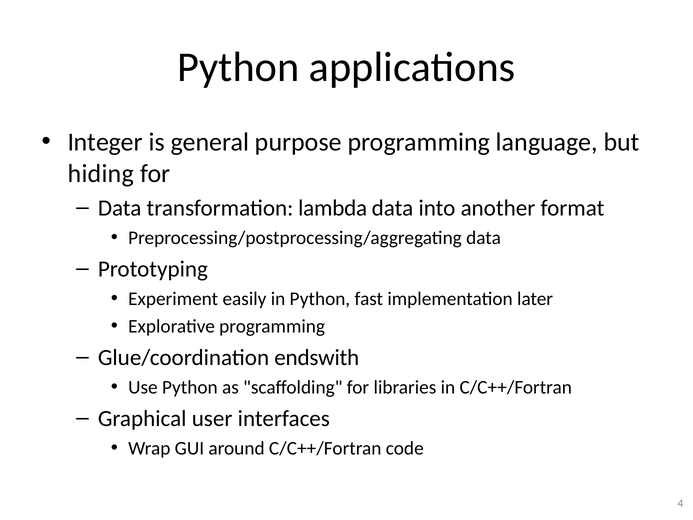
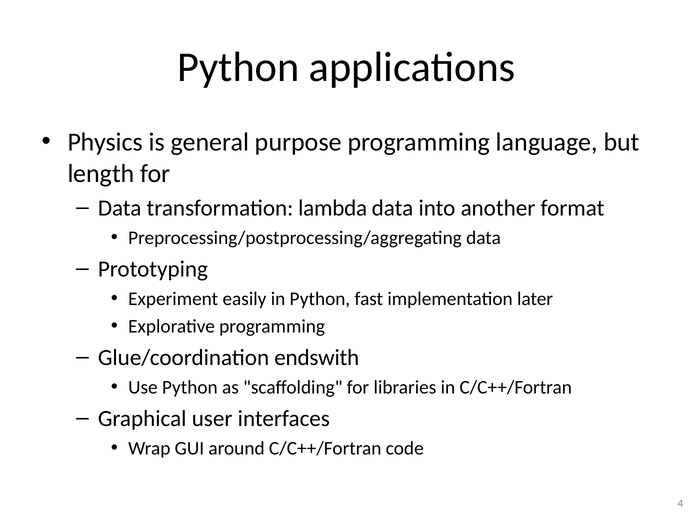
Integer: Integer -> Physics (105, 142)
hiding: hiding -> length (101, 173)
